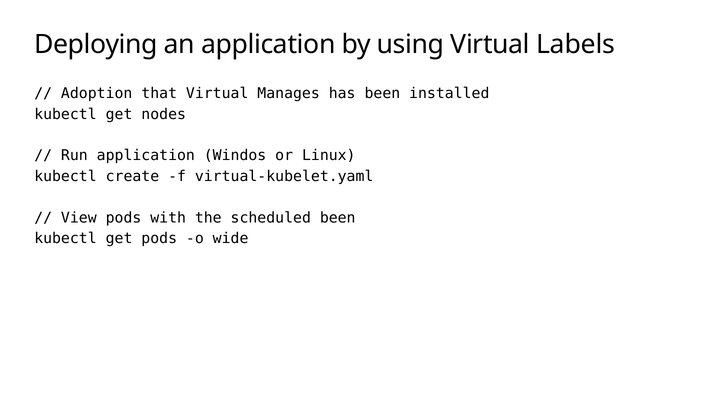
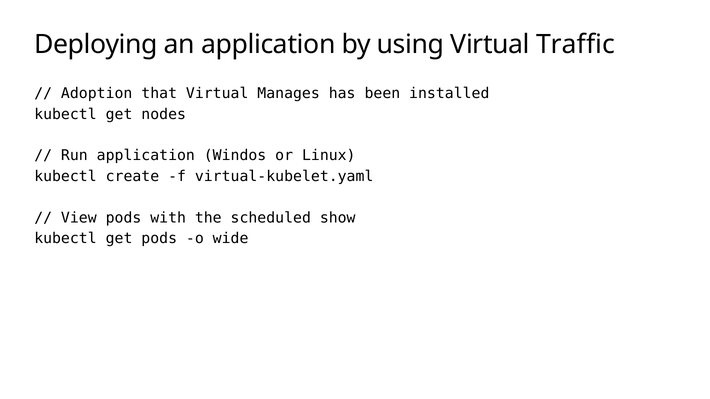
Labels: Labels -> Traffic (576, 44)
scheduled been: been -> show (338, 218)
